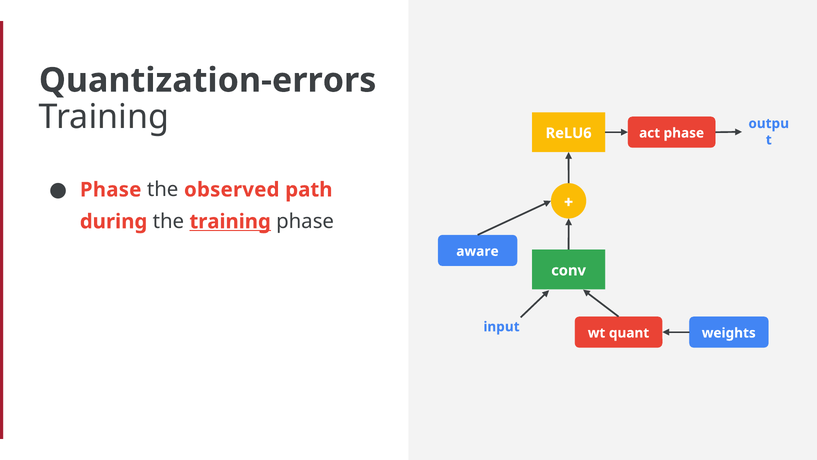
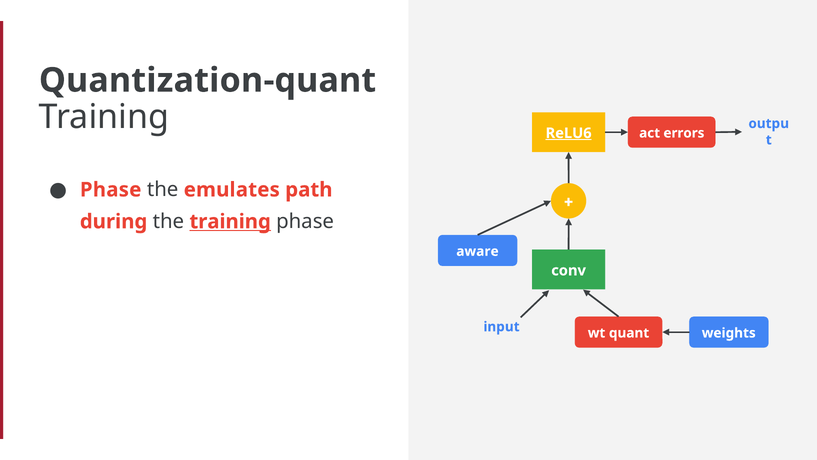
Quantization-errors: Quantization-errors -> Quantization-quant (208, 80)
ReLU6 underline: none -> present (569, 133)
act phase: phase -> errors (684, 133)
observed: observed -> emulates (232, 190)
